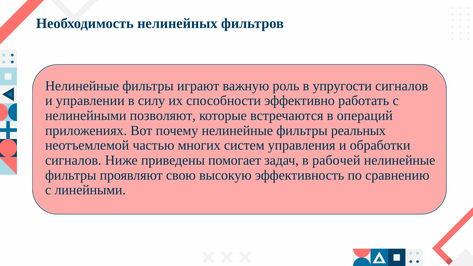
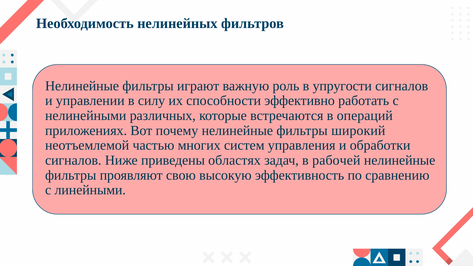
позволяют: позволяют -> различных (163, 116)
реальных: реальных -> широкий (358, 131)
помогает: помогает -> областях (235, 160)
